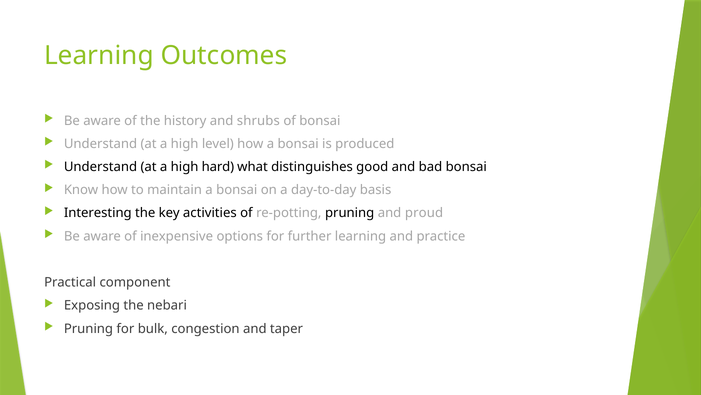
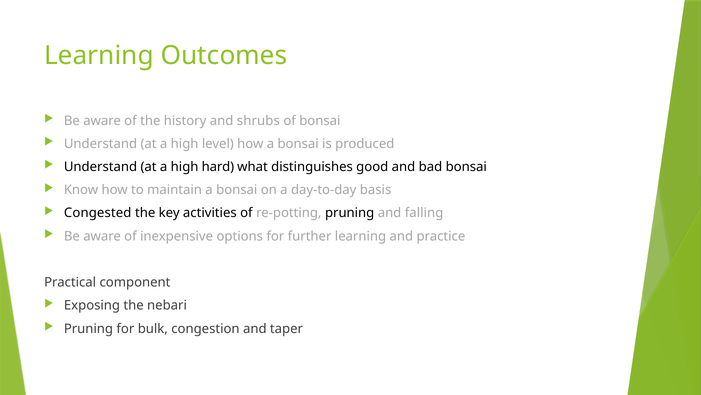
Interesting: Interesting -> Congested (98, 213)
proud: proud -> falling (424, 213)
